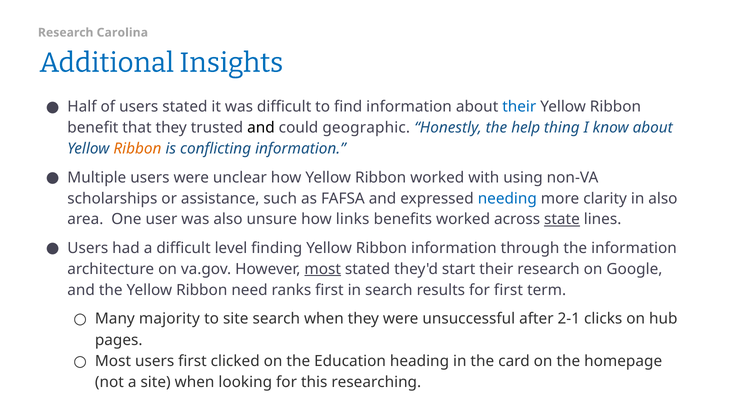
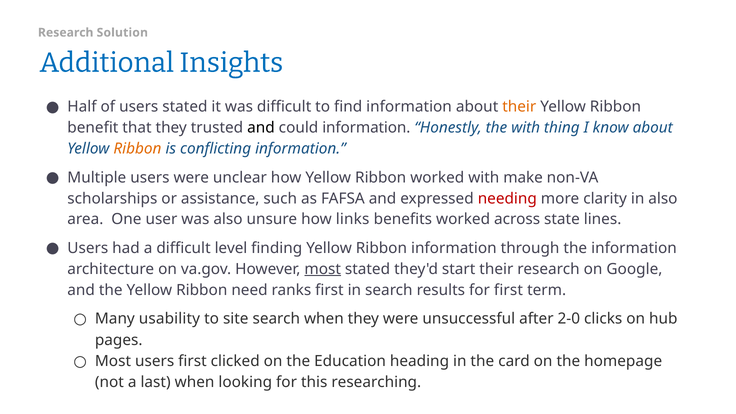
Carolina: Carolina -> Solution (122, 33)
their colour: blue -> orange (519, 107)
could geographic: geographic -> information (366, 128)
the help: help -> with (526, 128)
using: using -> make (523, 177)
needing colour: blue -> red (507, 198)
state underline: present -> none (562, 219)
majority: majority -> usability (169, 319)
2-1: 2-1 -> 2-0 (569, 319)
a site: site -> last (156, 382)
